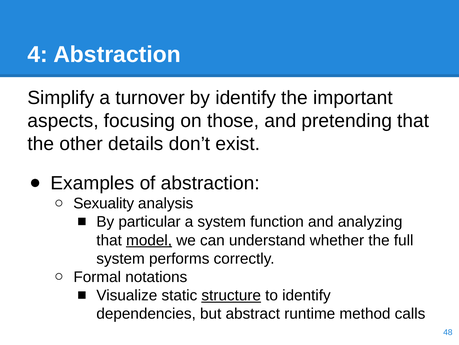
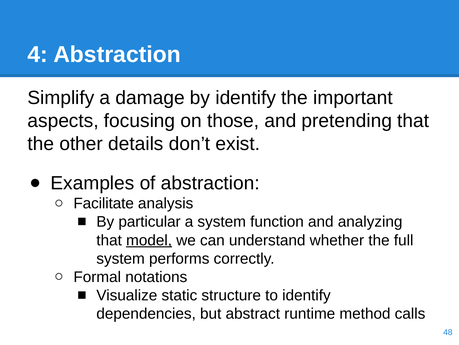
turnover: turnover -> damage (150, 98)
Sexuality: Sexuality -> Facilitate (104, 203)
structure underline: present -> none (231, 295)
